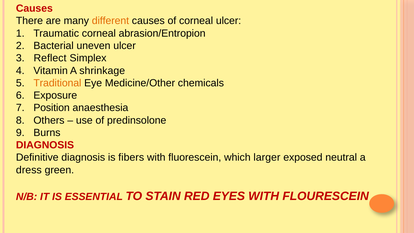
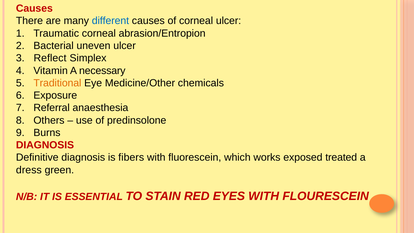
different colour: orange -> blue (110, 21)
shrinkage: shrinkage -> necessary (102, 71)
Position: Position -> Referral (52, 108)
larger: larger -> works (267, 157)
neutral: neutral -> treated (341, 157)
